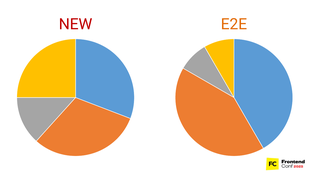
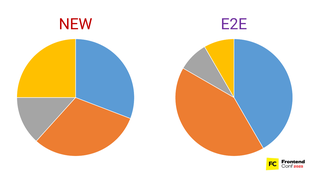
E2E colour: orange -> purple (234, 24)
